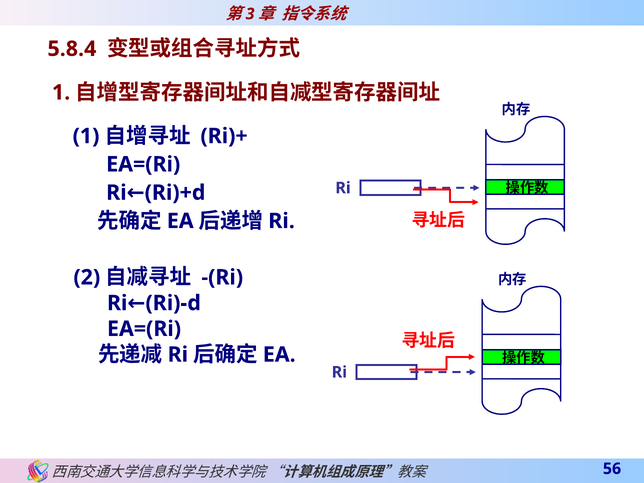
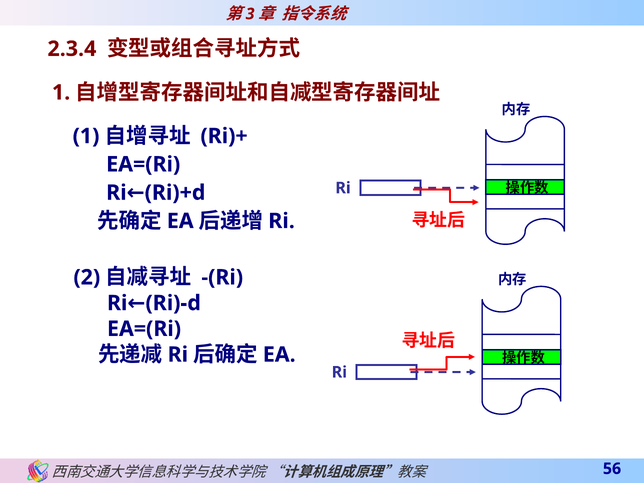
5.8.4: 5.8.4 -> 2.3.4 (72, 49)
